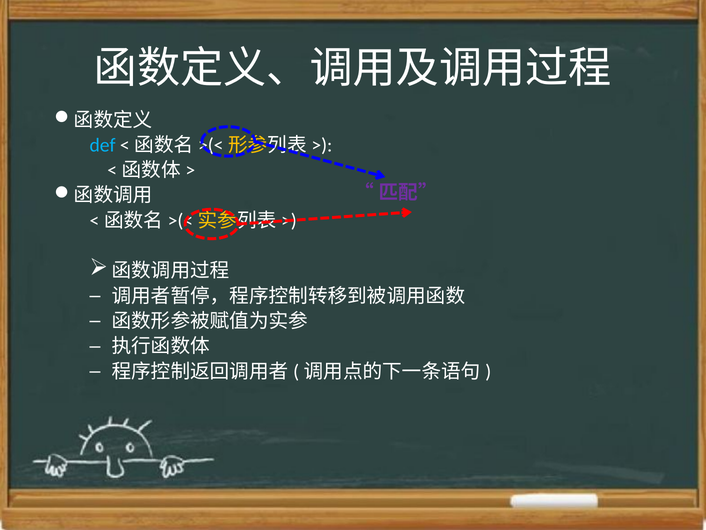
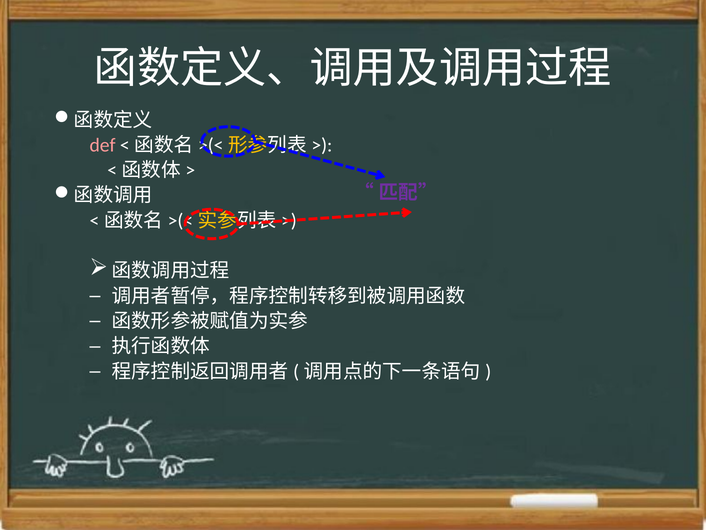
def colour: light blue -> pink (103, 145)
